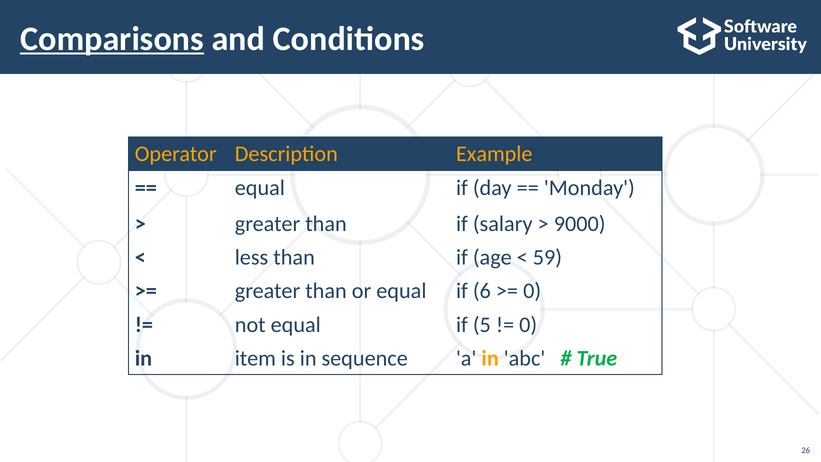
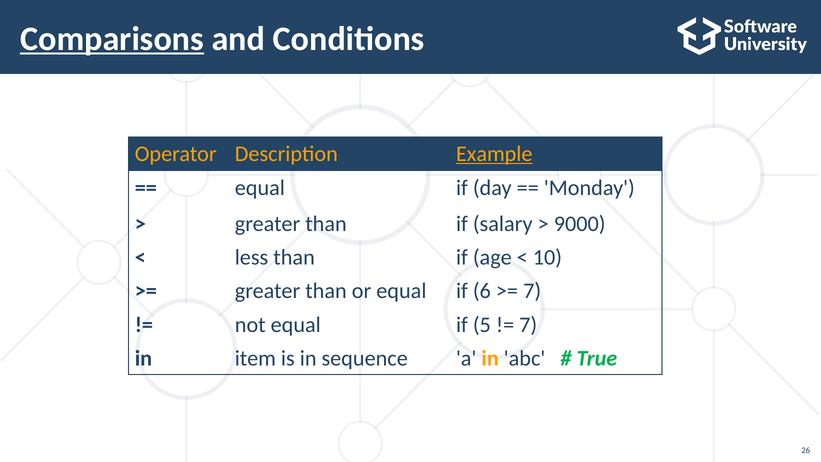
Example underline: none -> present (494, 154)
59: 59 -> 10 (547, 257)
0: 0 -> 7 (532, 291)
0: 0 -> 7 (528, 325)
